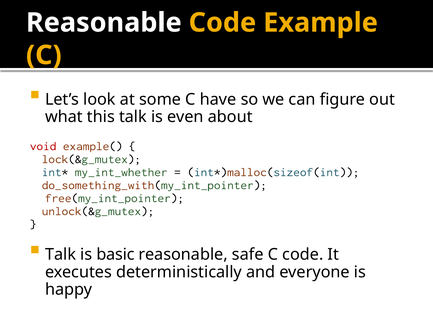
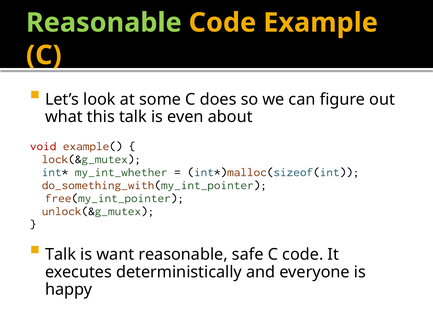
Reasonable colour: white -> light green (104, 23)
have: have -> does (218, 99)
basic: basic -> want (115, 254)
